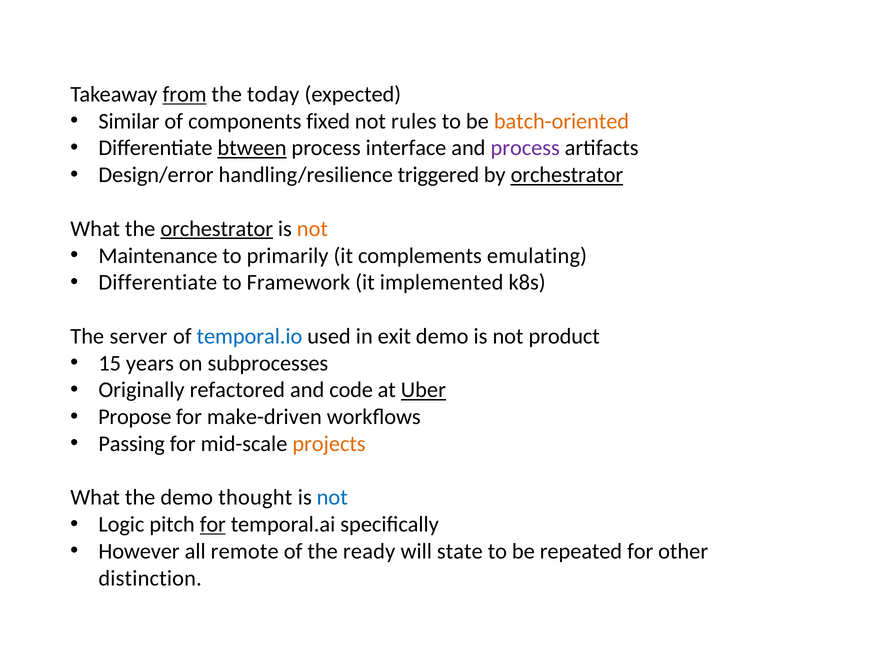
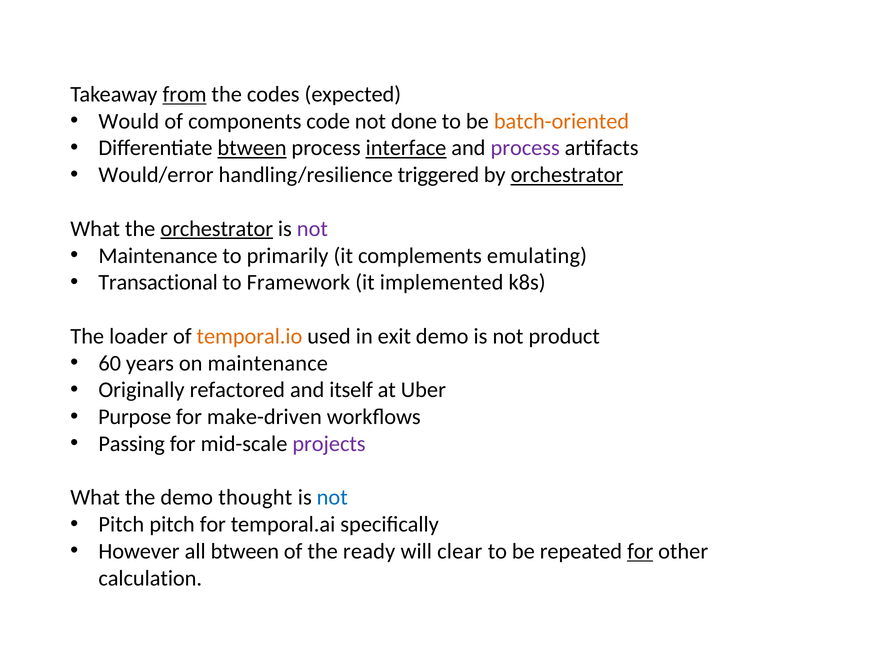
today: today -> codes (273, 94)
Similar: Similar -> Would (129, 121)
fixed: fixed -> code (328, 121)
rules: rules -> done (414, 121)
interface underline: none -> present (406, 148)
Design/error: Design/error -> Would/error (156, 175)
not colour: orange -> purple (312, 229)
Differentiate: Differentiate -> Transactional (158, 283)
server: server -> loader (139, 336)
temporal.io colour: blue -> orange (249, 336)
15: 15 -> 60 (110, 363)
on subprocesses: subprocesses -> maintenance (268, 363)
code: code -> itself (351, 390)
Uber underline: present -> none (423, 390)
Propose: Propose -> Purpose (135, 417)
projects colour: orange -> purple (329, 444)
Logic: Logic -> Pitch (121, 524)
for underline: present -> none (213, 524)
all remote: remote -> btween (245, 551)
state: state -> clear (460, 551)
for underline: none -> present (640, 551)
distinction: distinction -> calculation (150, 578)
